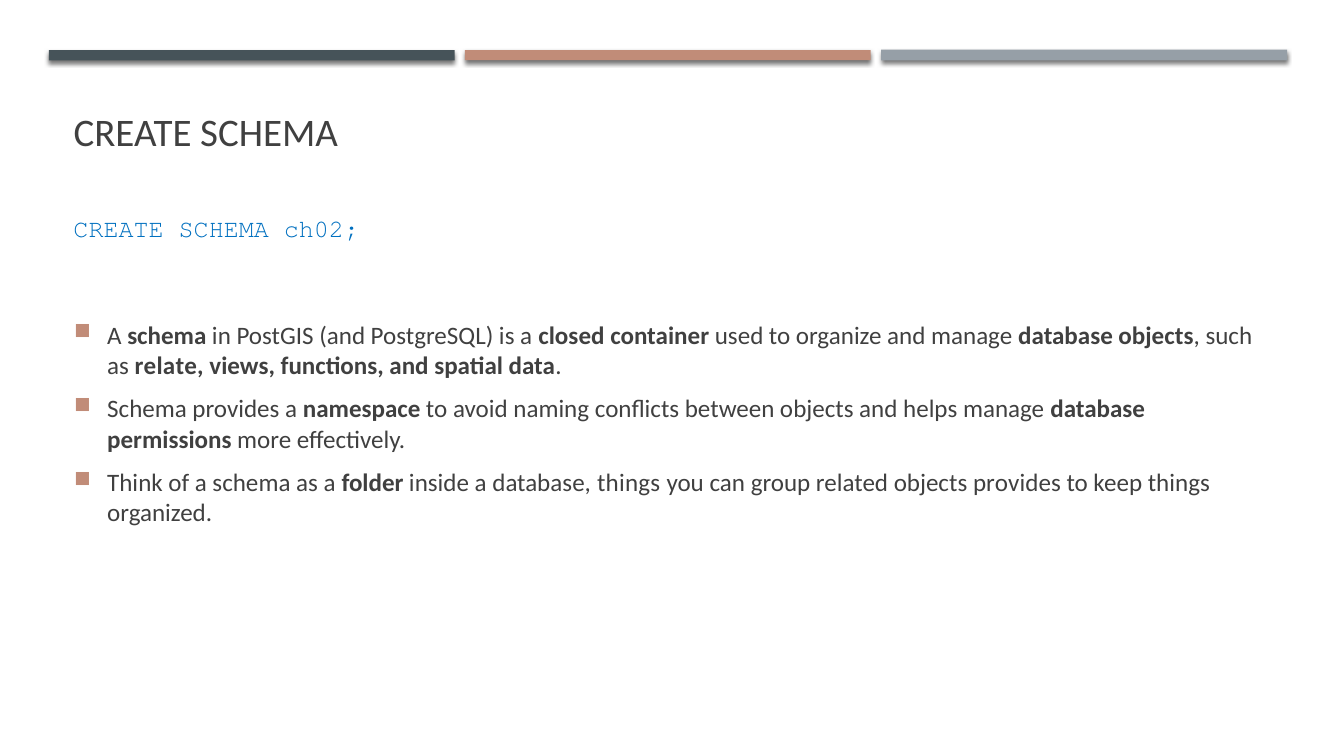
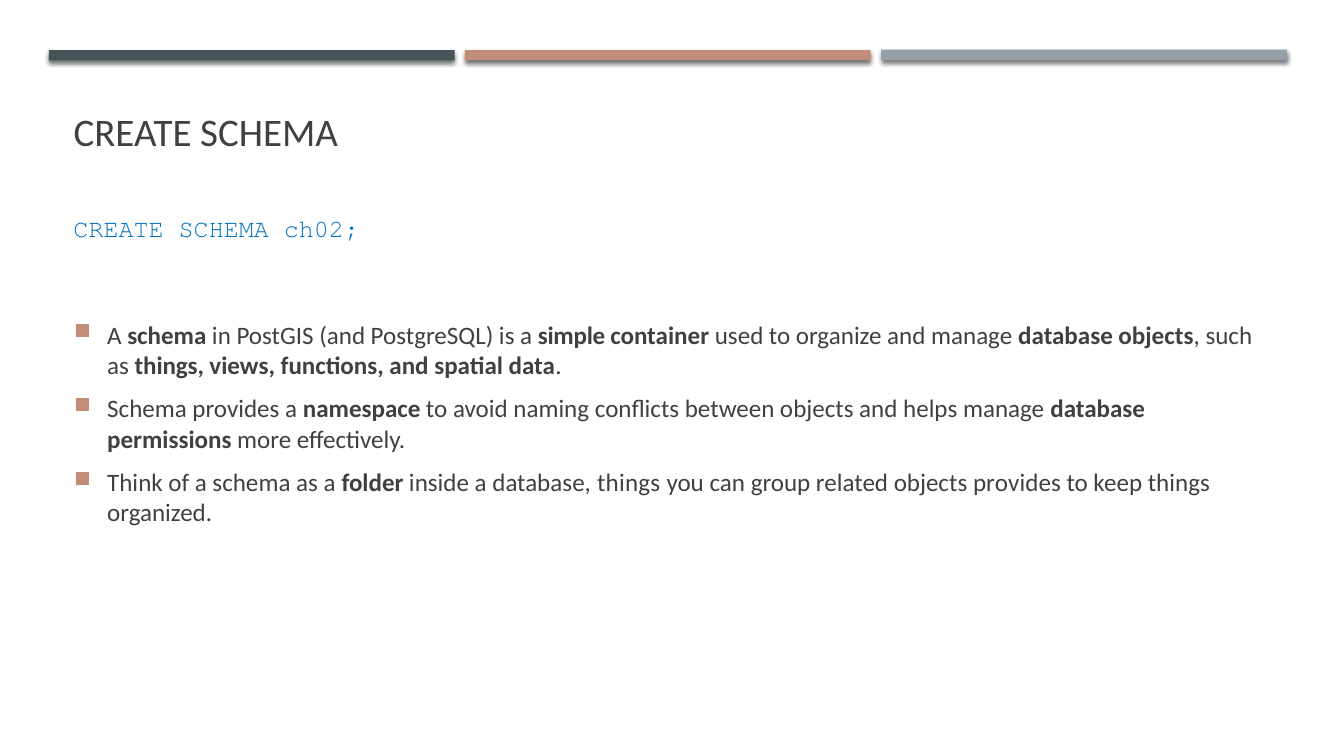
closed: closed -> simple (572, 336)
as relate: relate -> things (169, 366)
